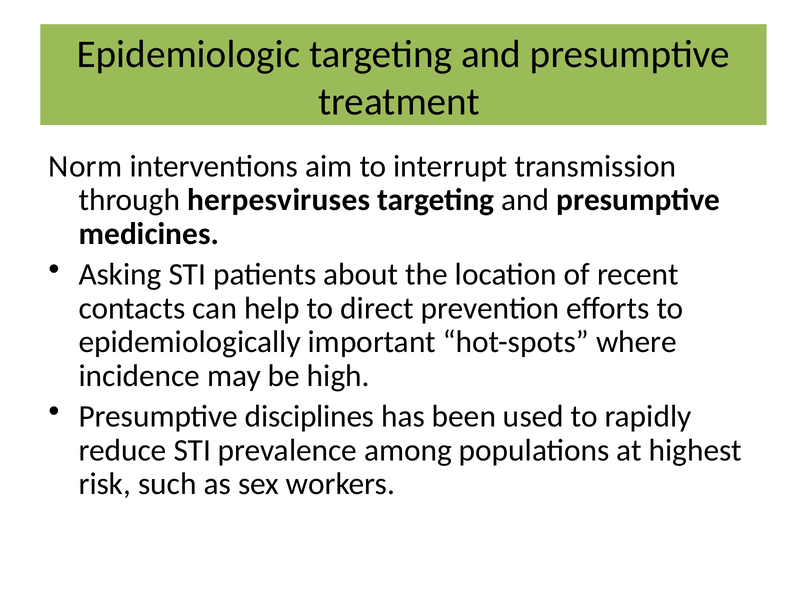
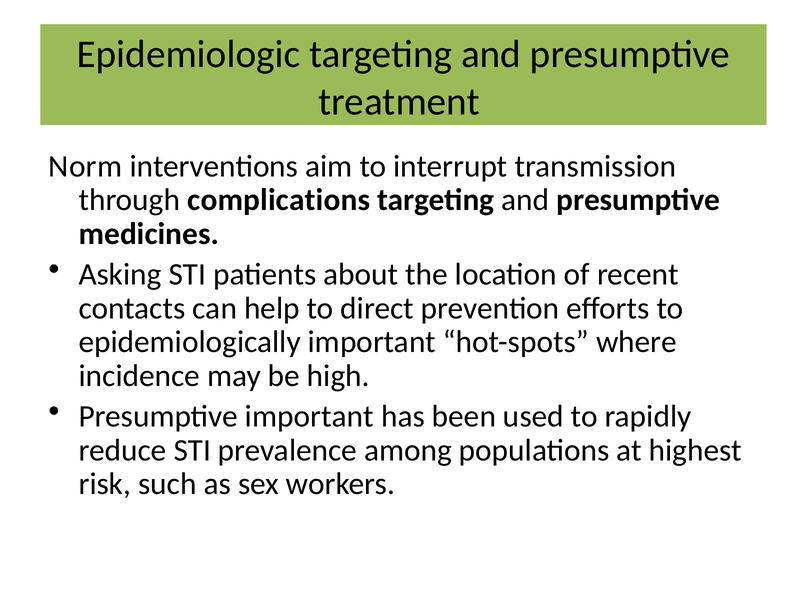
herpesviruses: herpesviruses -> complications (279, 200)
Presumptive disciplines: disciplines -> important (309, 416)
